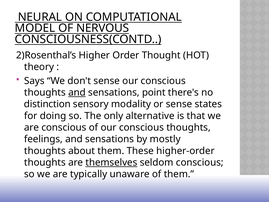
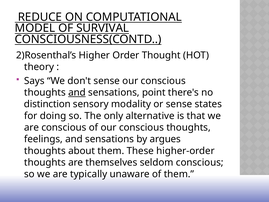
NEURAL: NEURAL -> REDUCE (40, 17)
NERVOUS: NERVOUS -> SURVIVAL (103, 28)
mostly: mostly -> argues (165, 139)
themselves underline: present -> none (111, 162)
